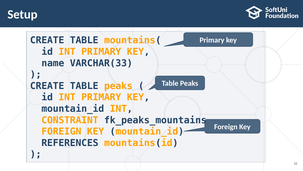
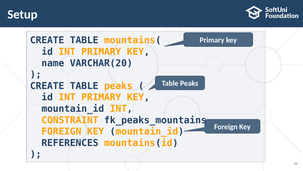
VARCHAR(33: VARCHAR(33 -> VARCHAR(20 (101, 63)
